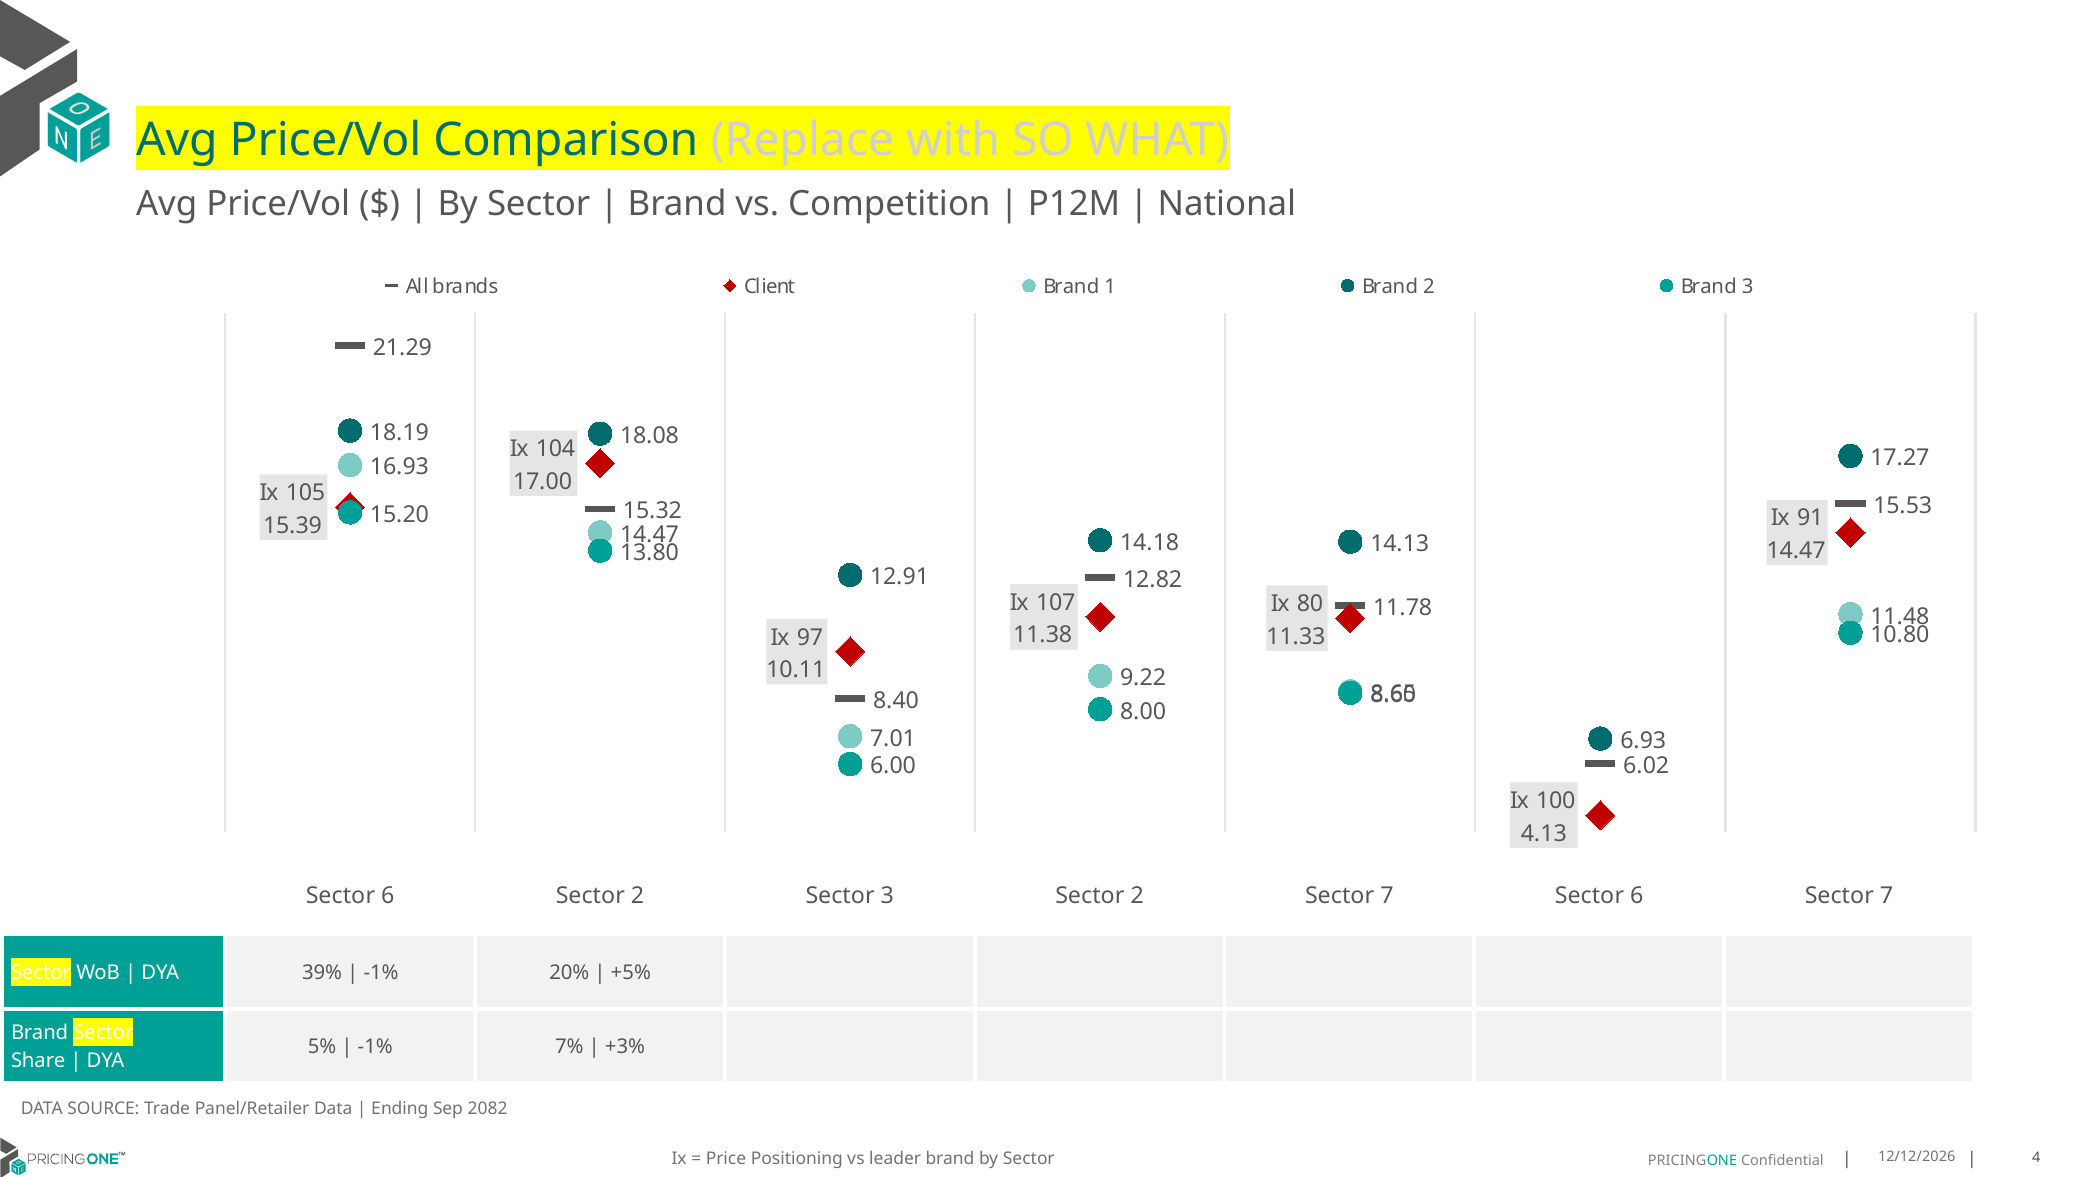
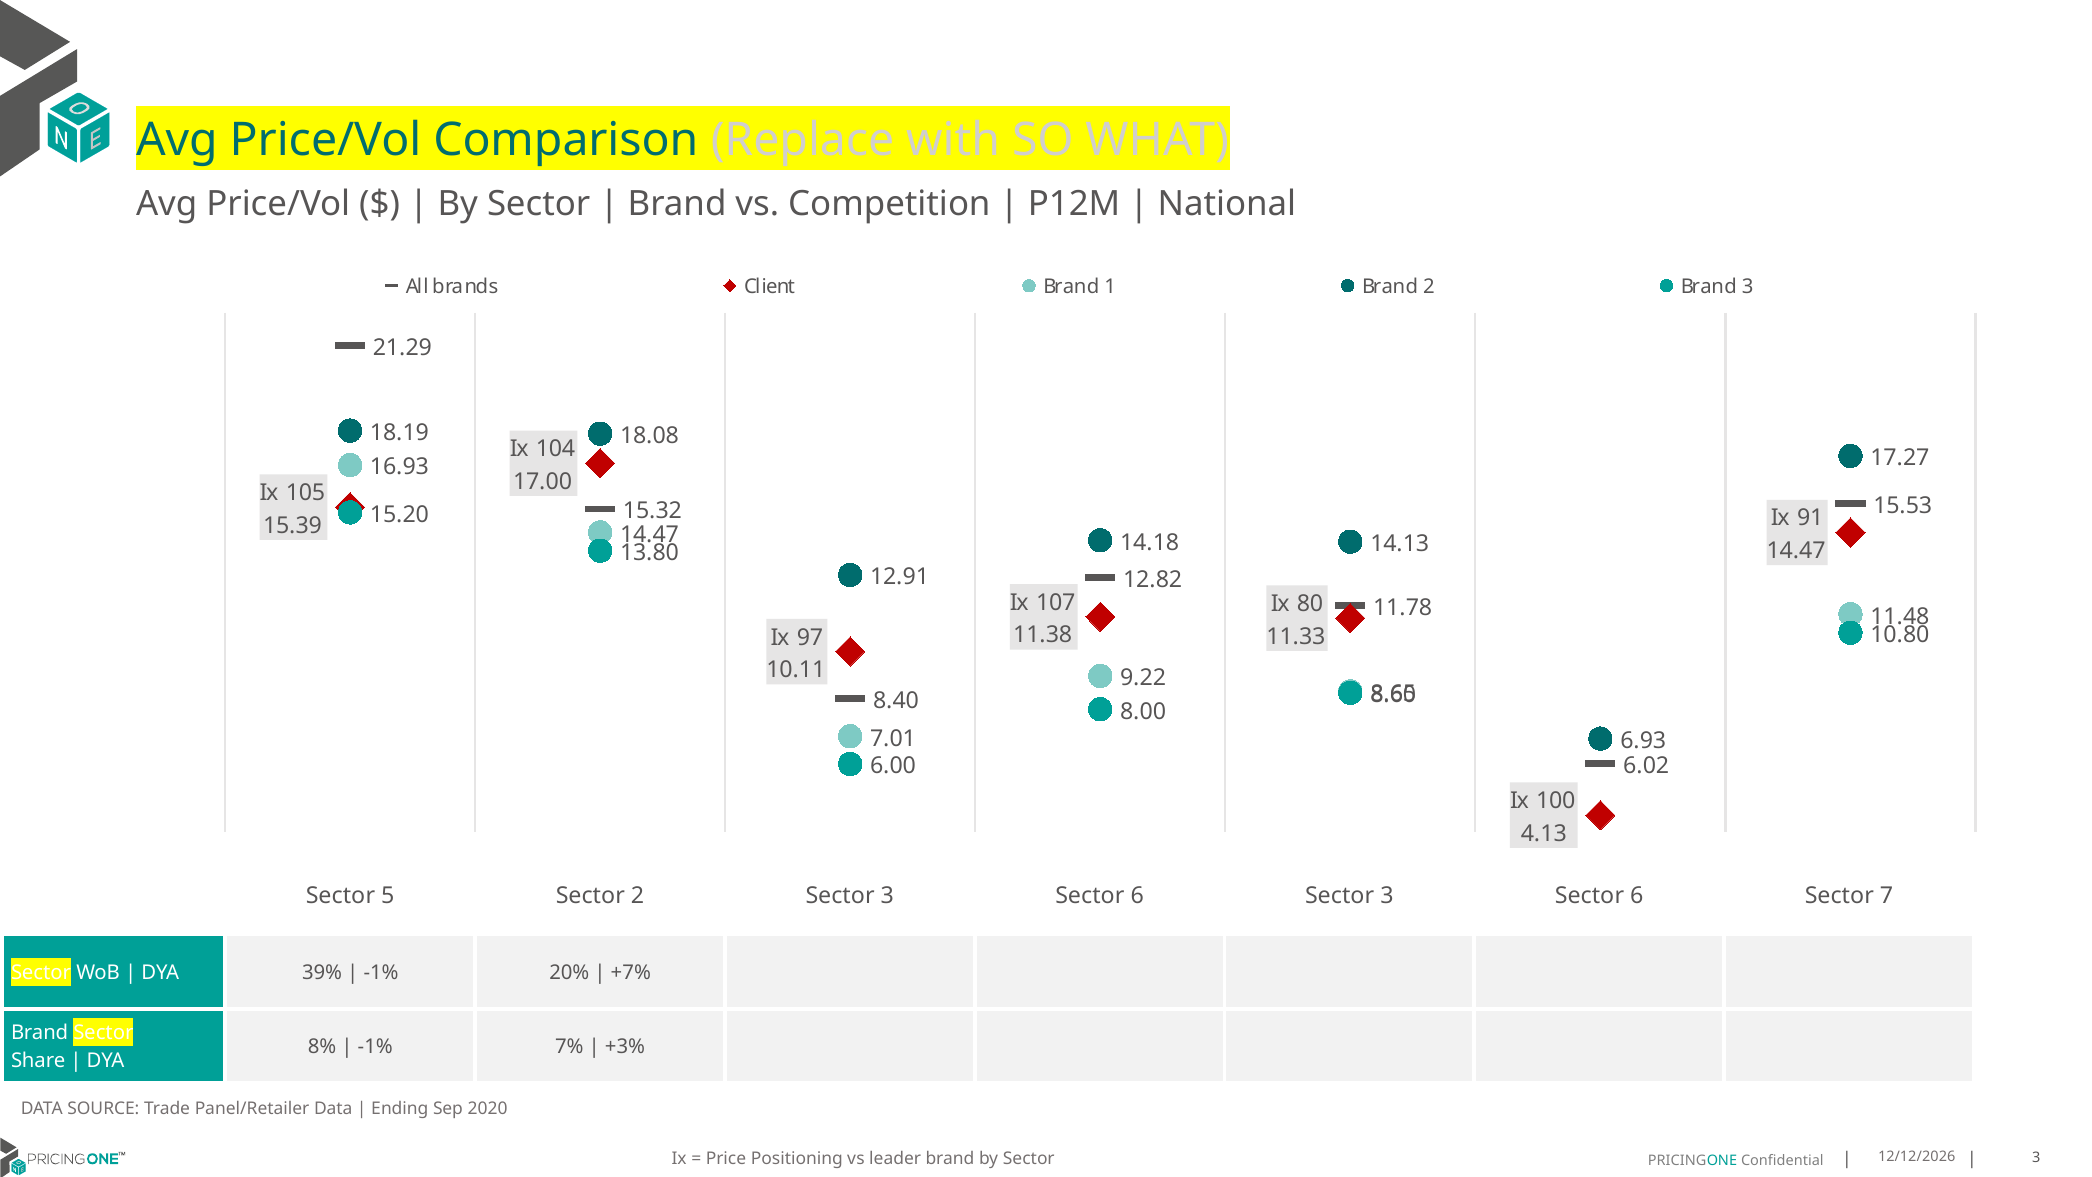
6: 6 -> 5 (388, 896)
2: 2 -> 6 (1137, 896)
7: 7 -> 3 (1387, 896)
+5%: +5% -> +7% (631, 973)
5%: 5% -> 8% (322, 1047)
2082: 2082 -> 2020 (488, 1108)
by Sector 4: 4 -> 3 (2036, 1157)
